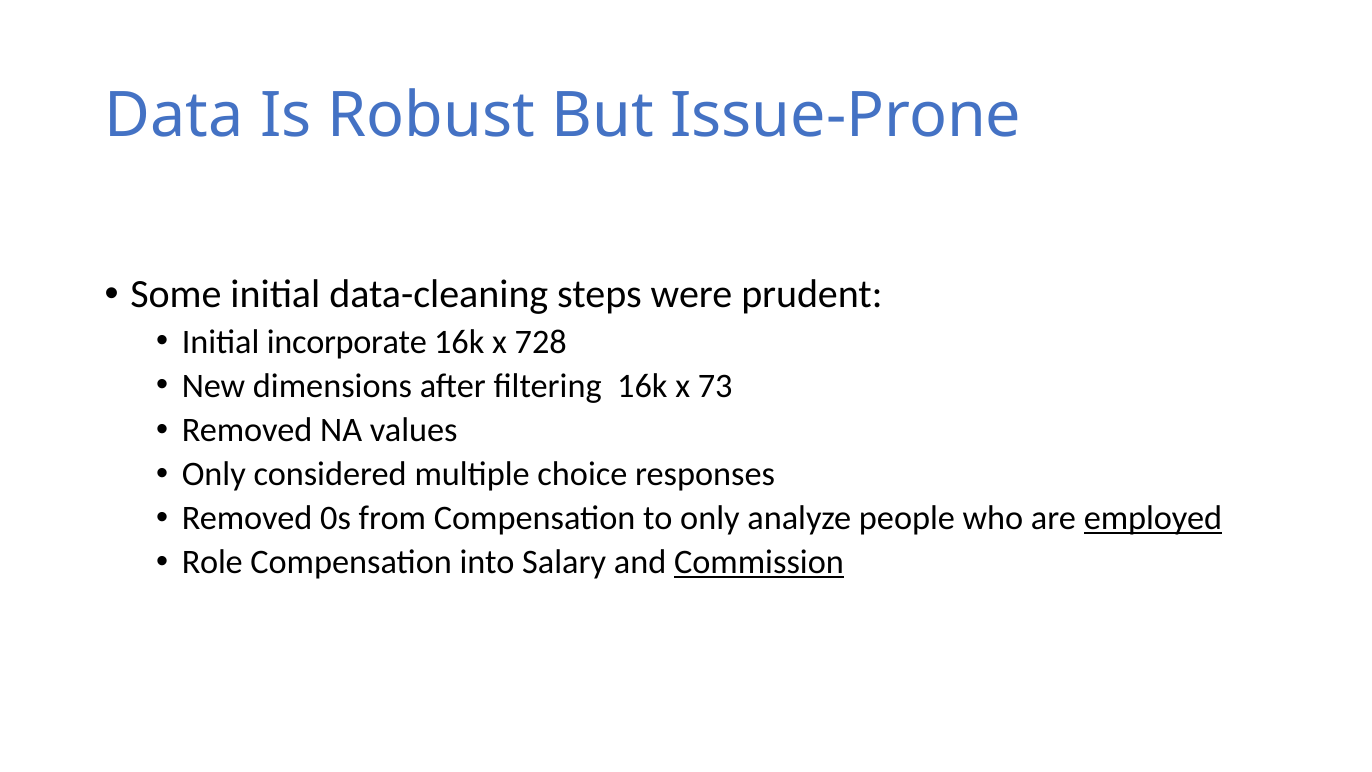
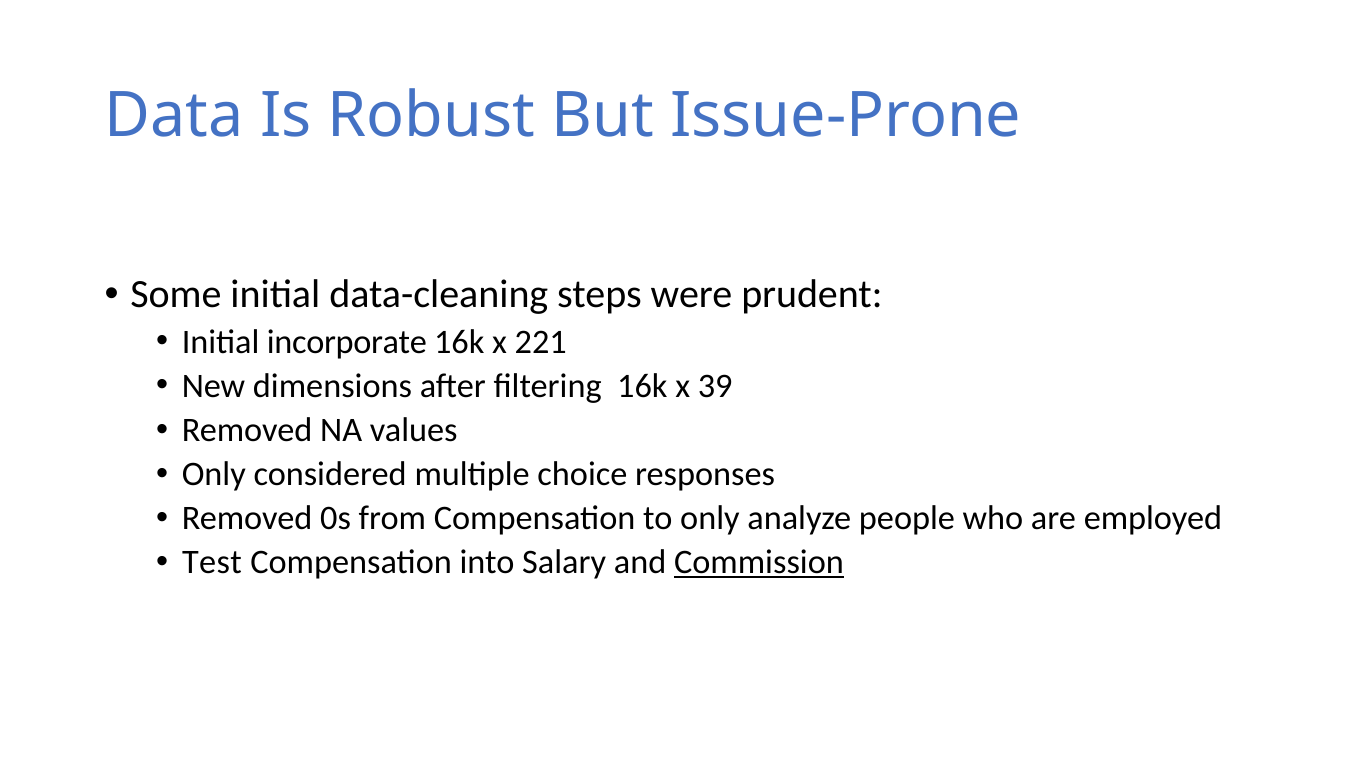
728: 728 -> 221 (541, 342)
73: 73 -> 39 (715, 386)
employed underline: present -> none (1153, 518)
Role: Role -> Test (212, 562)
